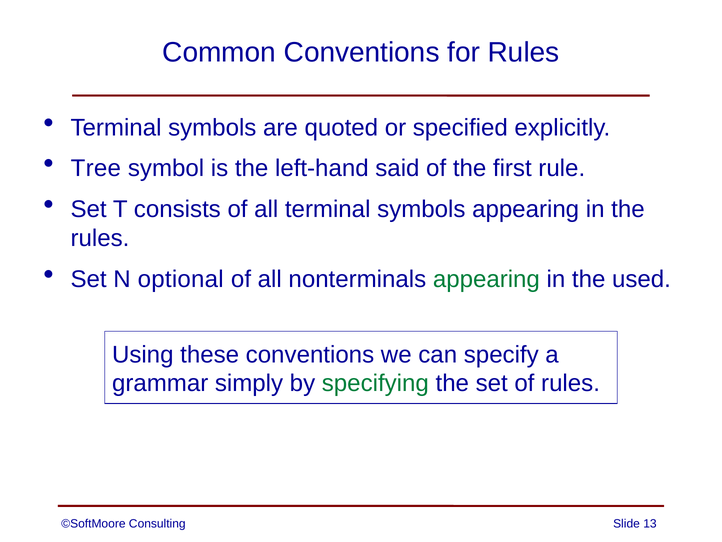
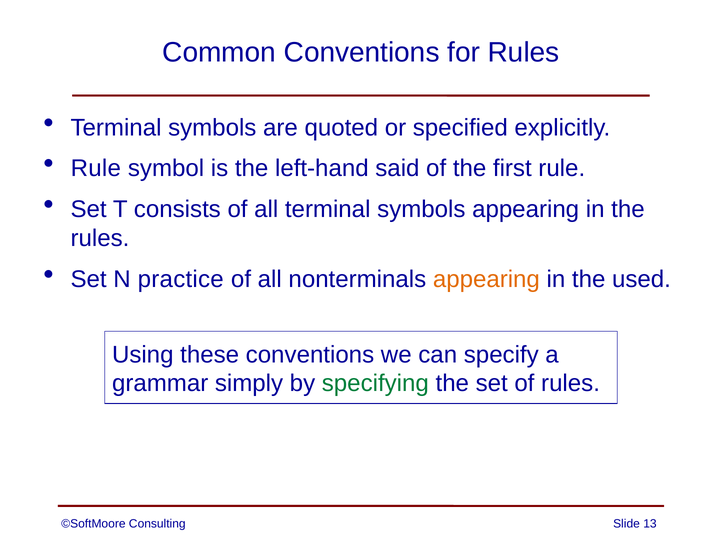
Tree: Tree -> Rule (96, 168)
optional: optional -> practice (181, 279)
appearing colour: green -> orange (486, 279)
